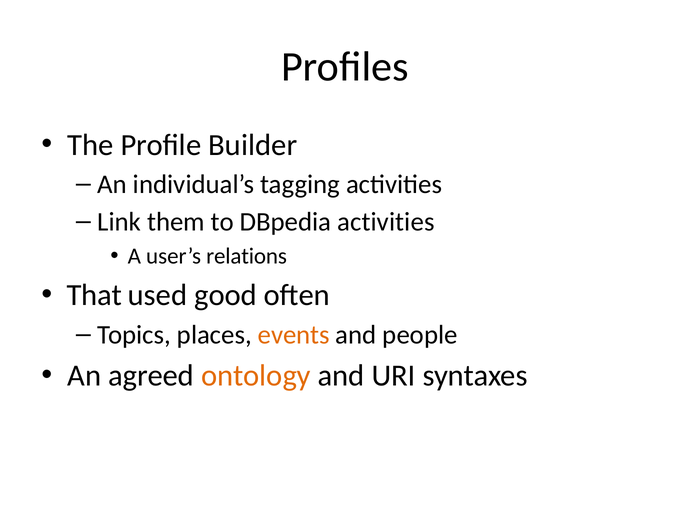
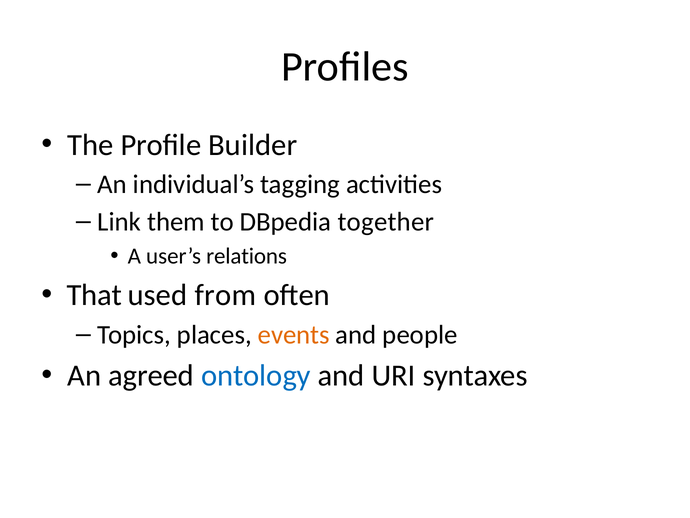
DBpedia activities: activities -> together (386, 222)
good: good -> from (225, 295)
ontology colour: orange -> blue (256, 375)
